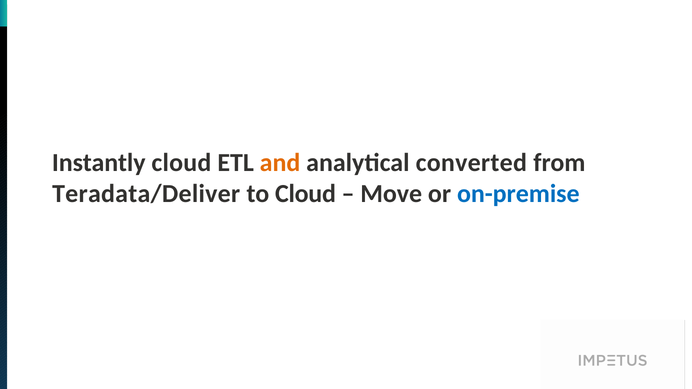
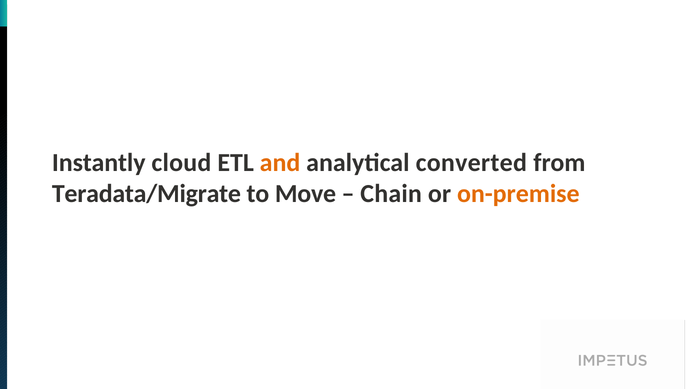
Teradata/Deliver: Teradata/Deliver -> Teradata/Migrate (146, 194)
to Cloud: Cloud -> Move (305, 194)
Move: Move -> Chain (391, 194)
on-premise colour: blue -> orange (518, 194)
